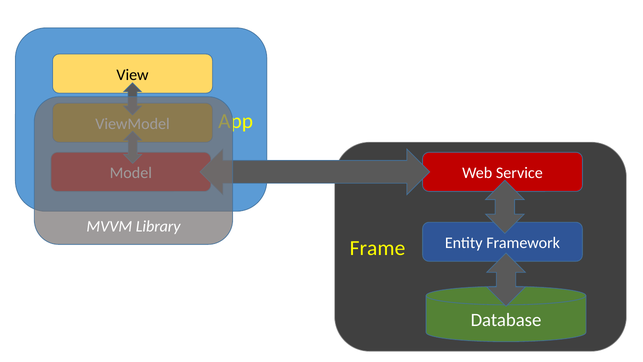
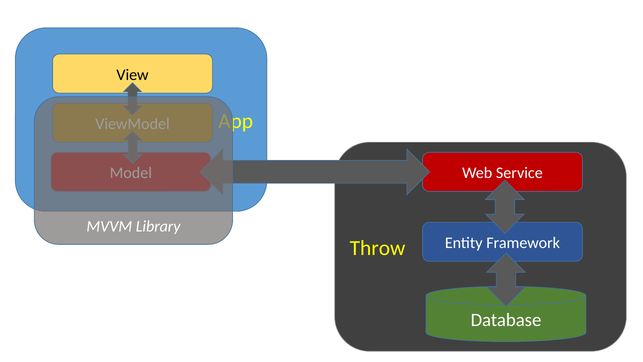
Frame: Frame -> Throw (378, 248)
